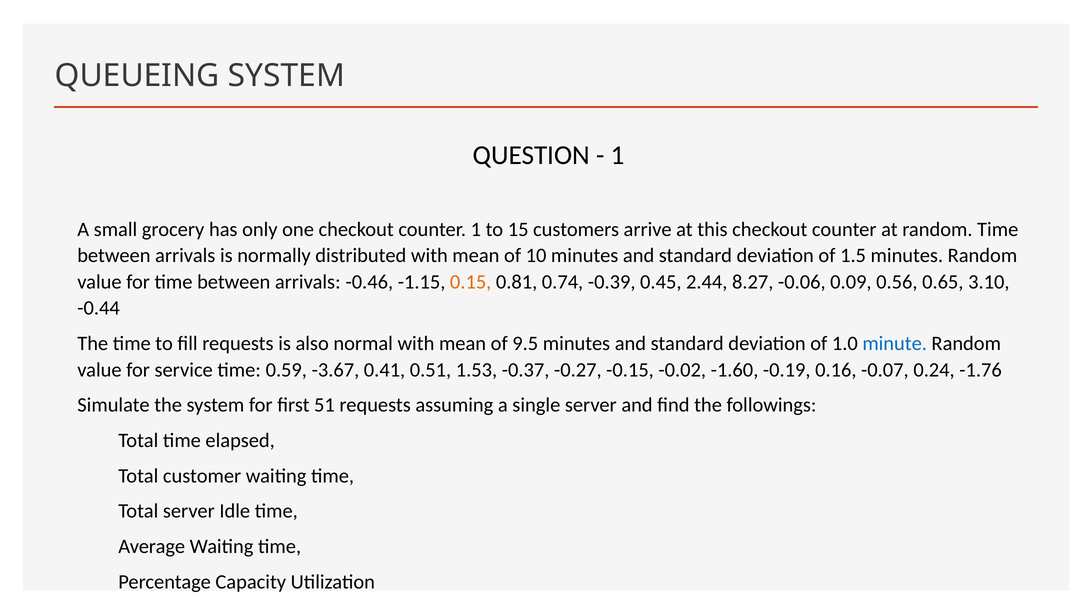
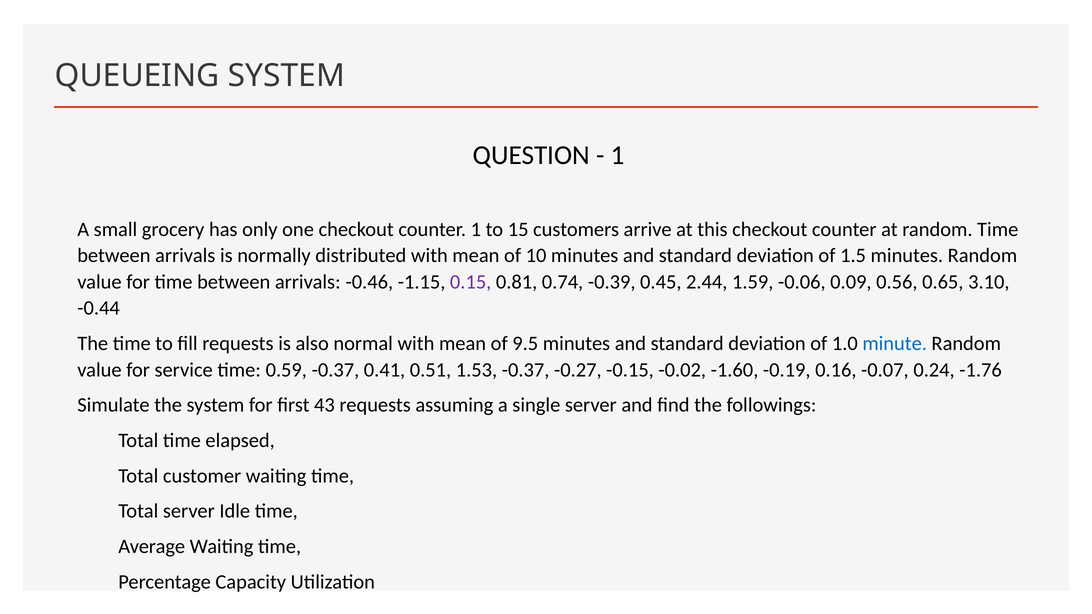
0.15 colour: orange -> purple (471, 282)
8.27: 8.27 -> 1.59 (753, 282)
0.59 -3.67: -3.67 -> -0.37 (335, 370)
51: 51 -> 43 (324, 405)
